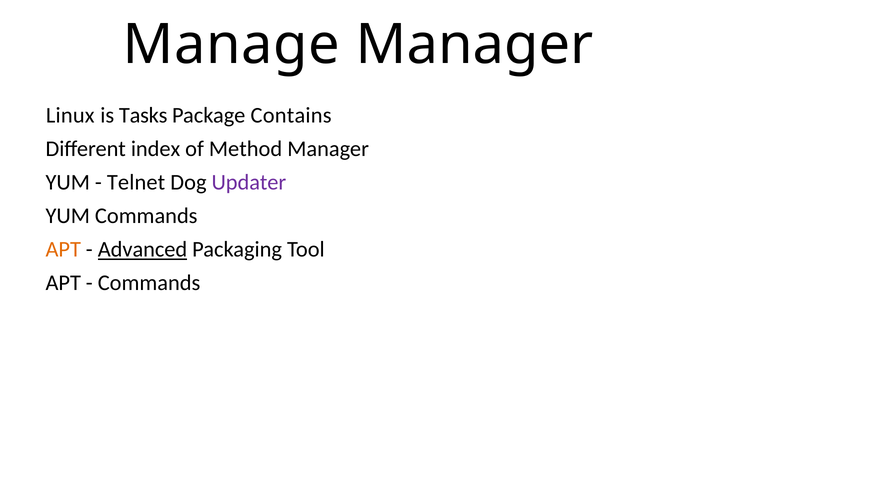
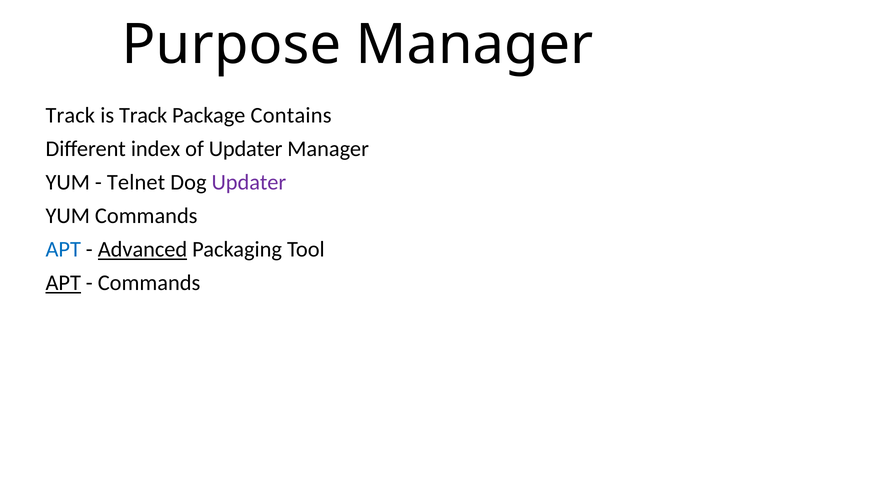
Manage: Manage -> Purpose (232, 45)
Linux: Linux -> Track (70, 115)
is Tasks: Tasks -> Track (143, 115)
of Method: Method -> Updater (246, 149)
APT colour: orange -> blue (63, 249)
APT underline: none -> present (63, 283)
